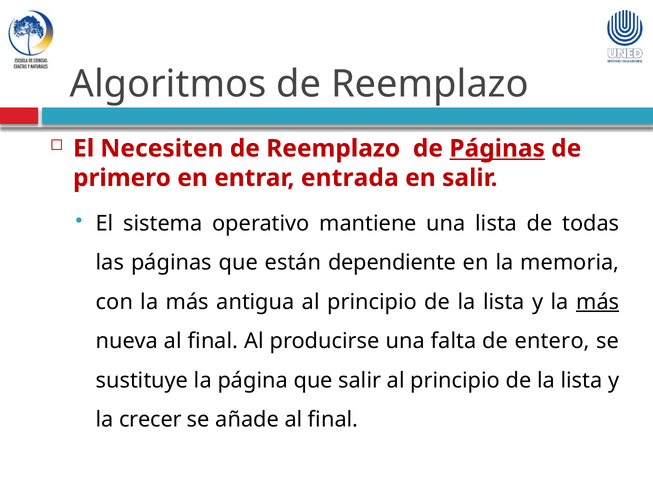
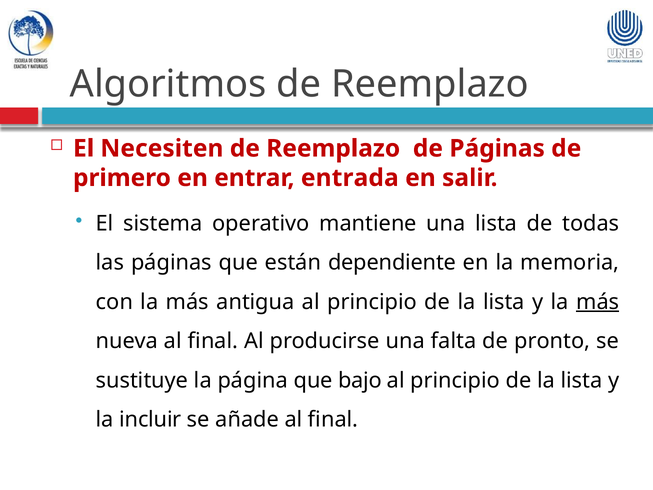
Páginas underline: present -> none (497, 148)
entero: entero -> pronto (552, 341)
que salir: salir -> bajo (360, 380)
crecer: crecer -> incluir (150, 419)
